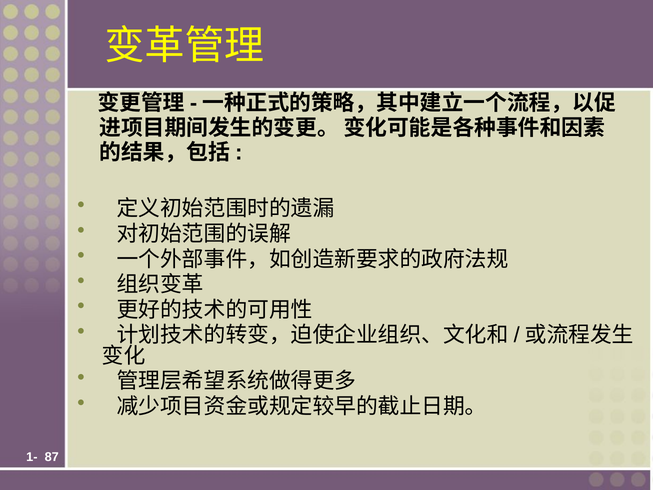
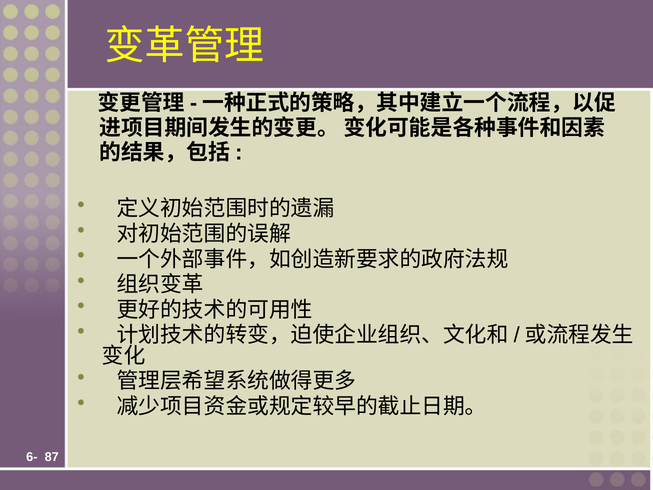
1-: 1- -> 6- (32, 457)
